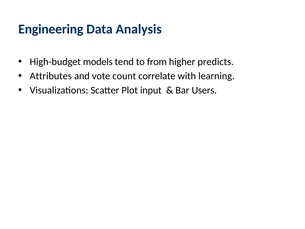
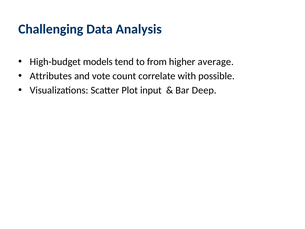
Engineering: Engineering -> Challenging (51, 29)
predicts: predicts -> average (216, 62)
learning: learning -> possible (216, 76)
Users: Users -> Deep (204, 90)
